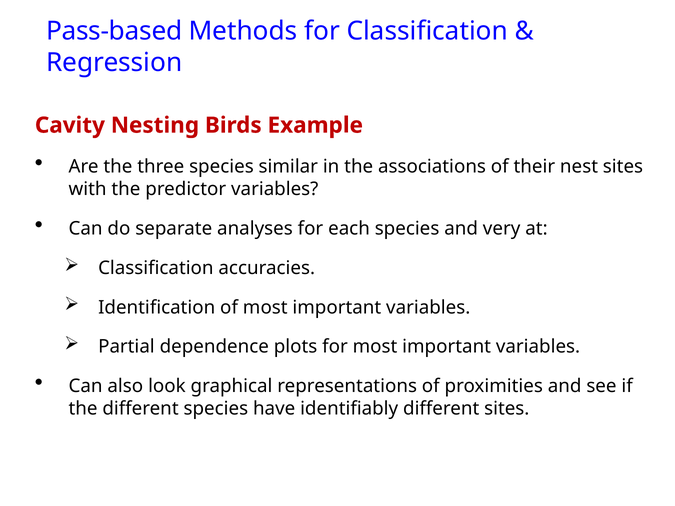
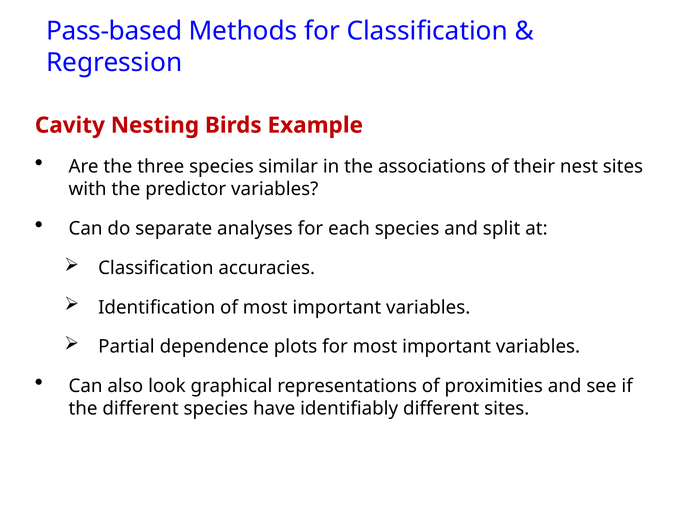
very: very -> split (502, 229)
